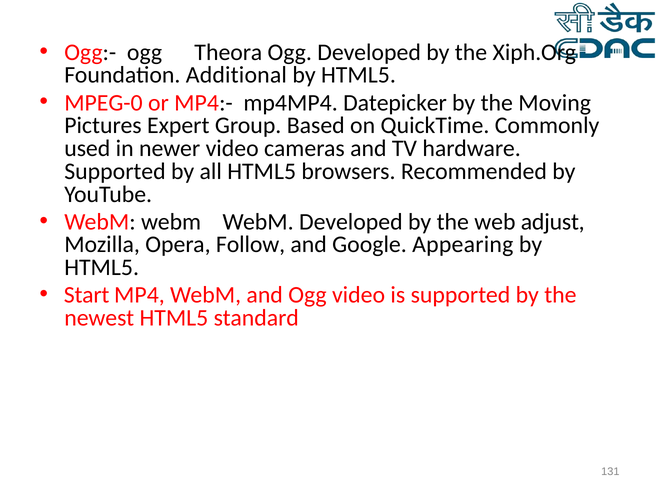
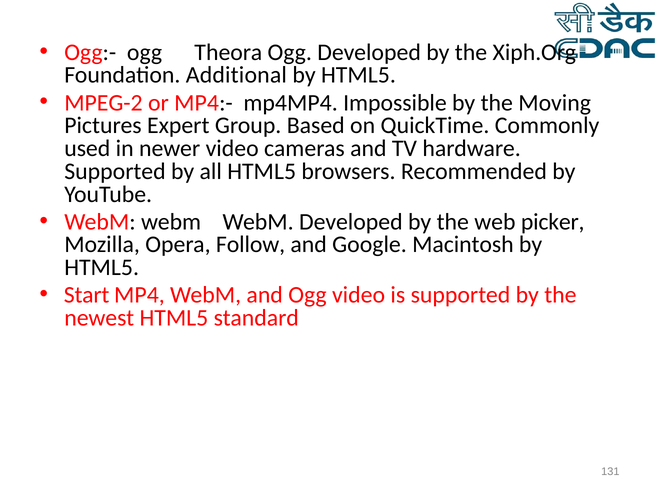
MPEG-0: MPEG-0 -> MPEG-2 (103, 103)
Datepicker: Datepicker -> Impossible (395, 103)
adjust: adjust -> picker (553, 222)
Appearing: Appearing -> Macintosh (463, 245)
